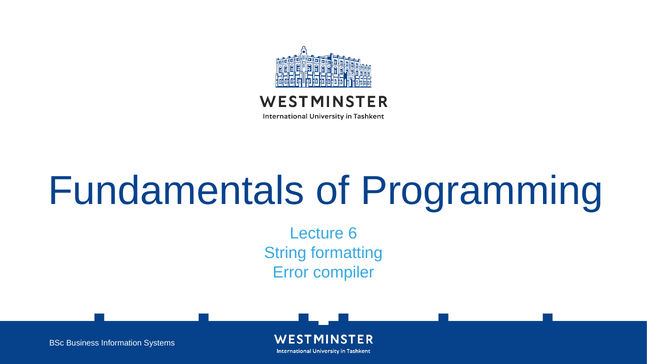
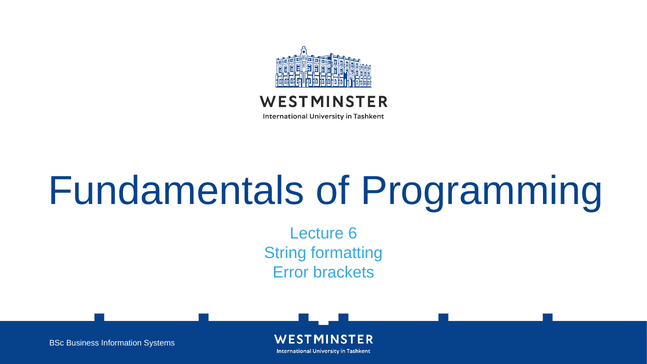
compiler: compiler -> brackets (344, 272)
